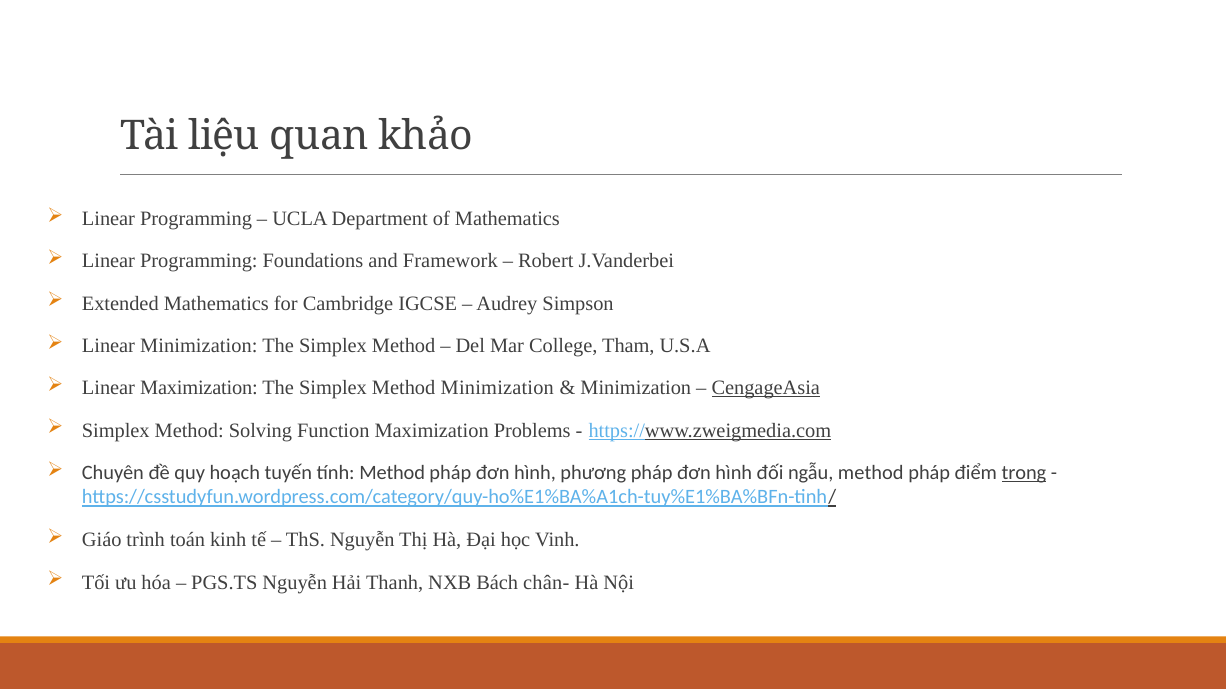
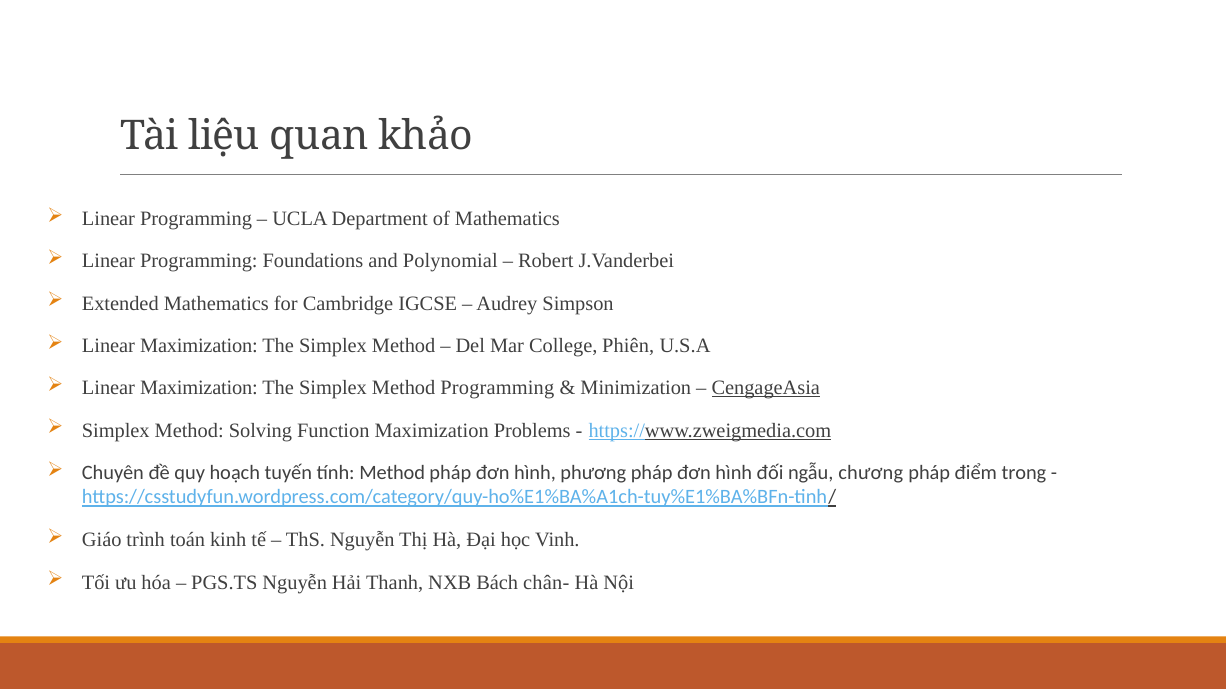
Framework: Framework -> Polynomial (450, 261)
Minimization: Minimization -> Maximization (199, 346)
Tham: Tham -> Phiên (628, 346)
Method Minimization: Minimization -> Programming (497, 388)
ngẫu method: method -> chương (871, 473)
trong underline: present -> none (1024, 473)
